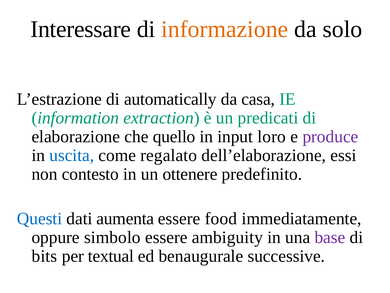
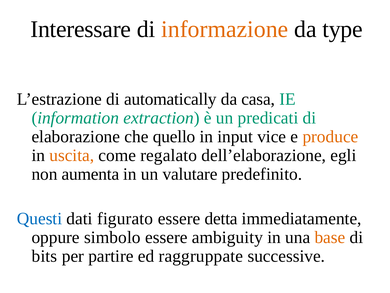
solo: solo -> type (343, 29)
loro: loro -> vice (272, 136)
produce colour: purple -> orange (330, 136)
uscita colour: blue -> orange (72, 155)
essi: essi -> egli (343, 155)
contesto: contesto -> aumenta (90, 174)
ottenere: ottenere -> valutare (190, 174)
aumenta: aumenta -> figurato (125, 218)
food: food -> detta (221, 218)
base colour: purple -> orange (330, 237)
textual: textual -> partire (111, 256)
benaugurale: benaugurale -> raggruppate (201, 256)
